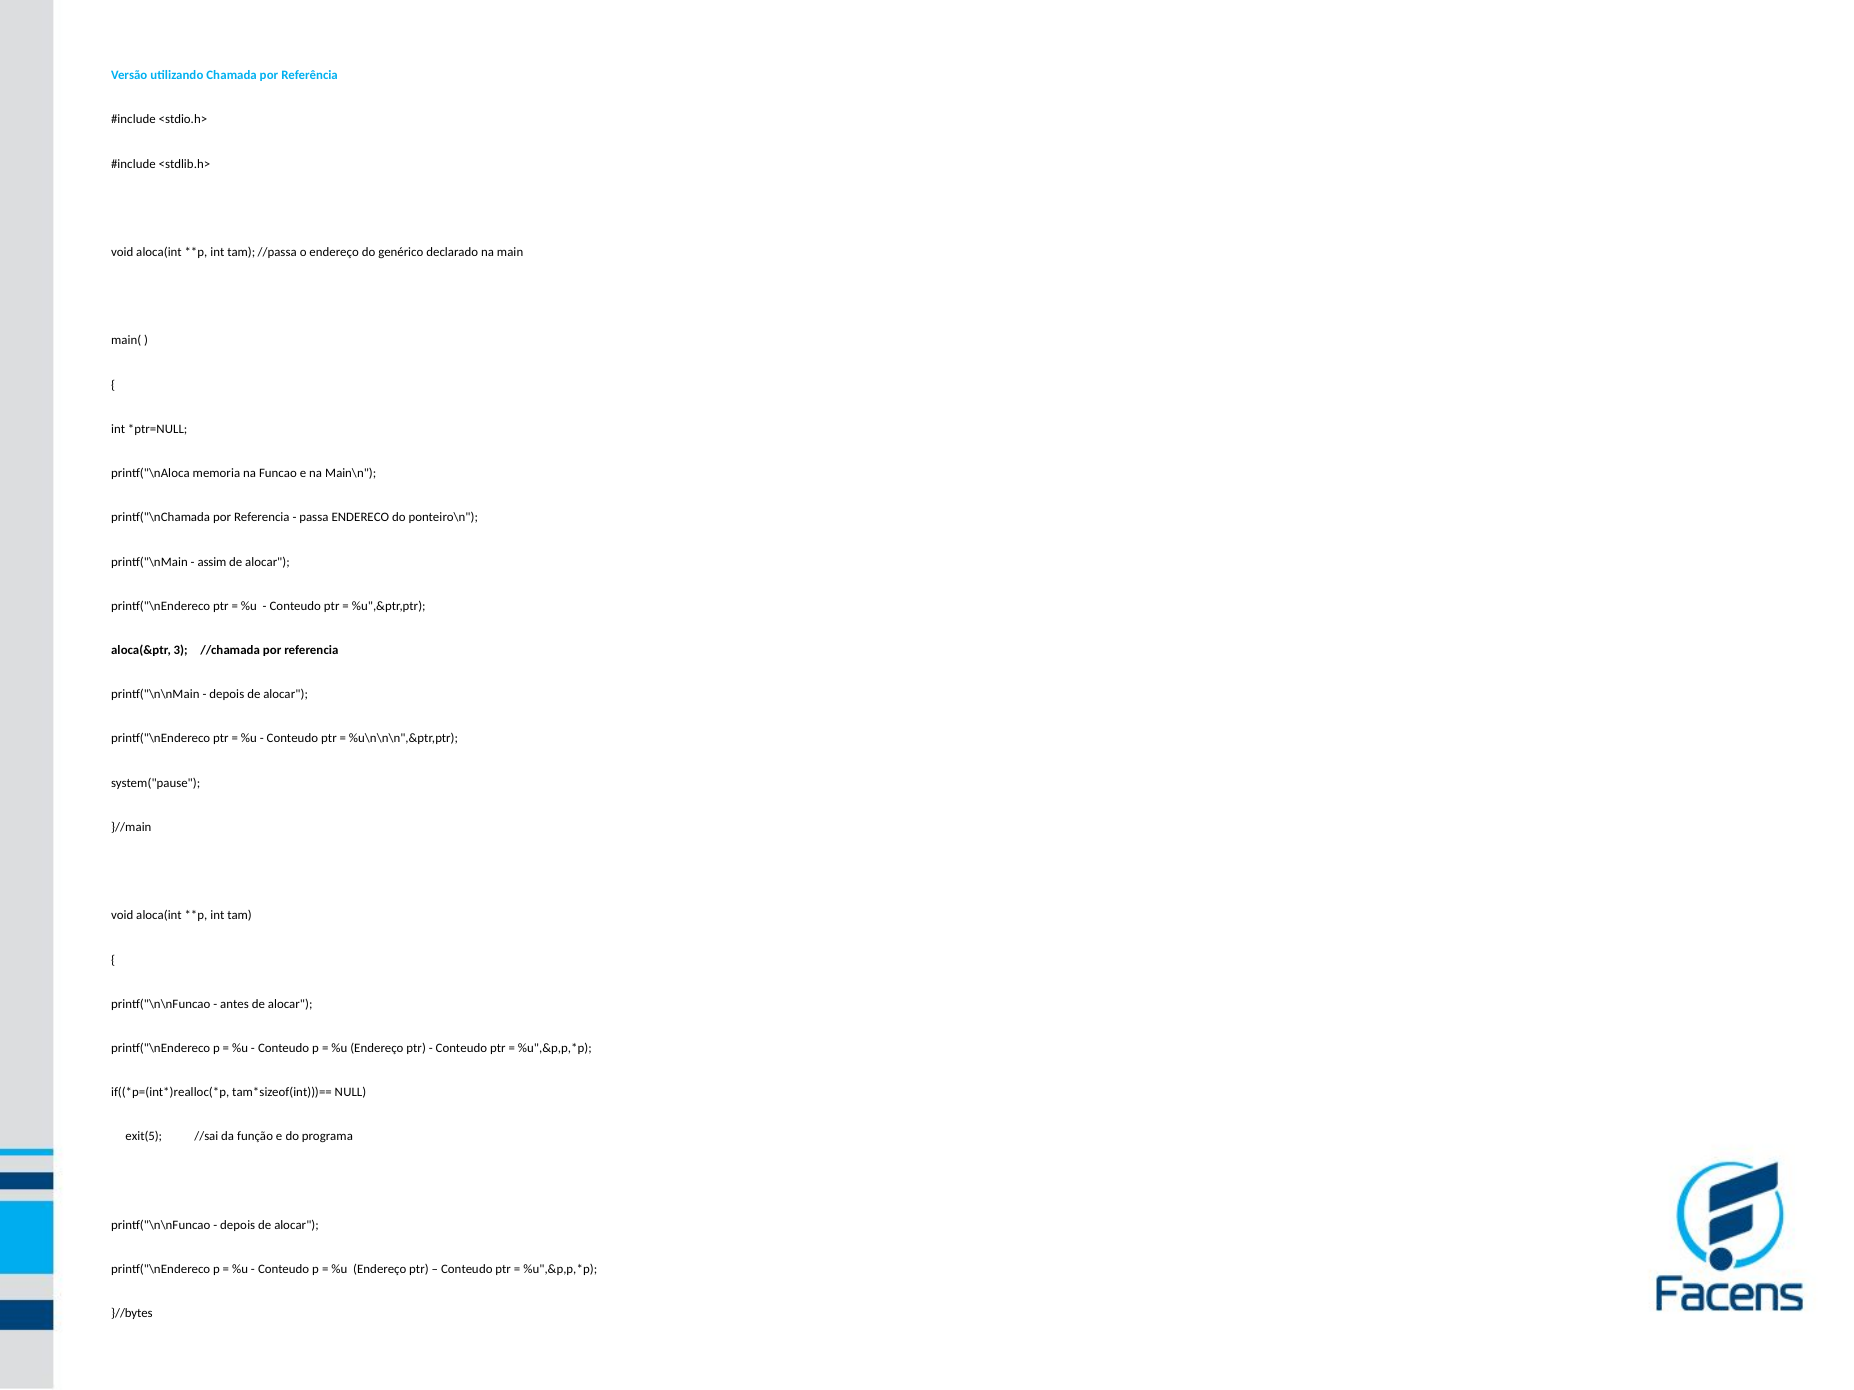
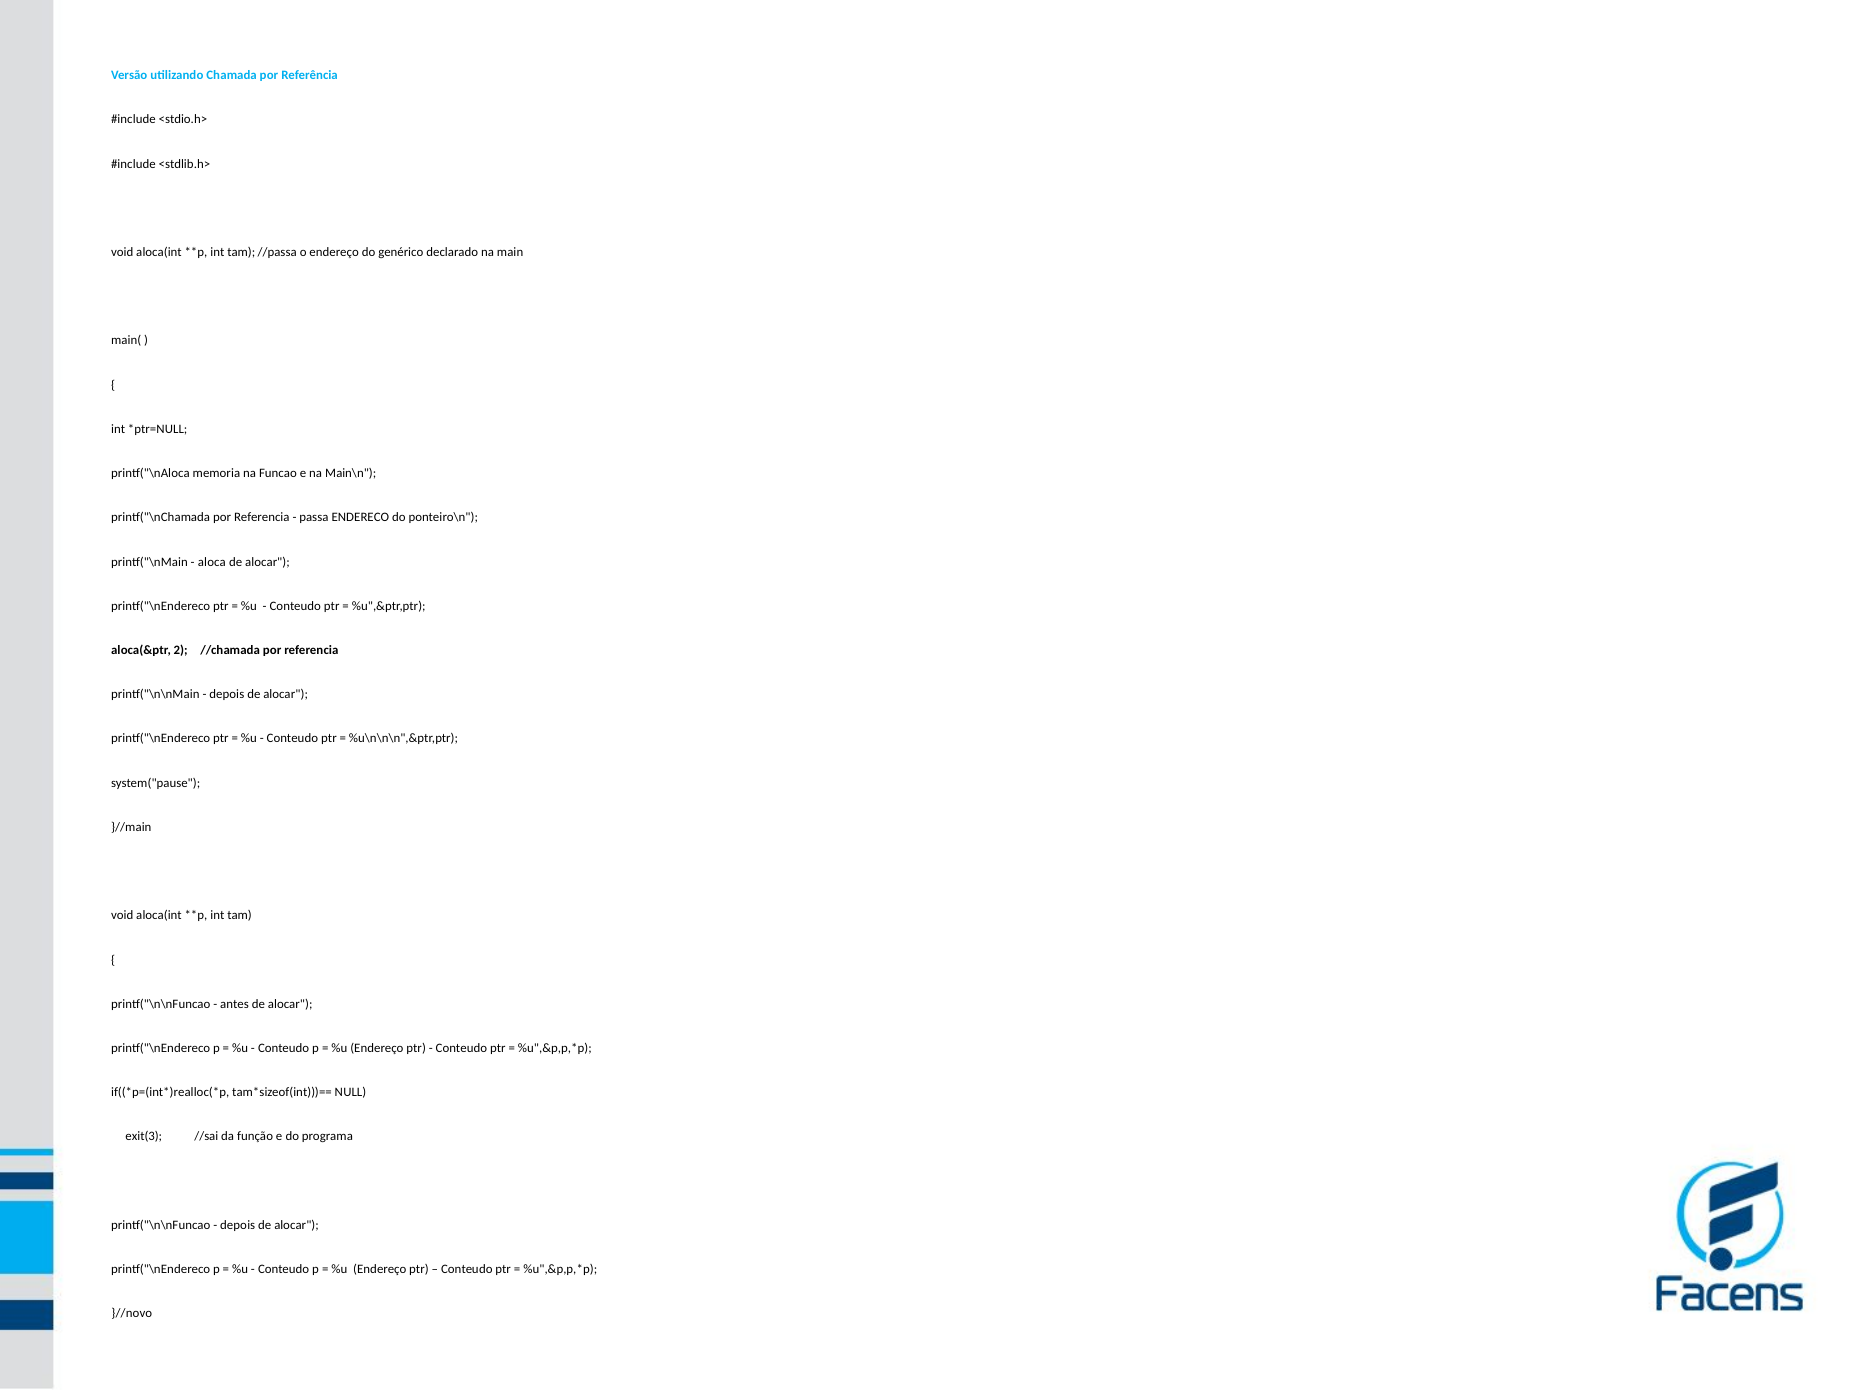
assim: assim -> aloca (212, 562)
3: 3 -> 2 (181, 651)
exit(5: exit(5 -> exit(3 (144, 1137)
}//bytes: }//bytes -> }//novo (132, 1314)
